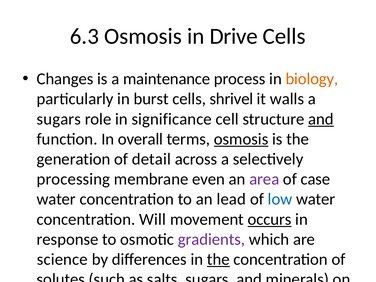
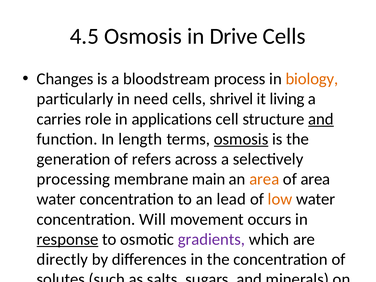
6.3: 6.3 -> 4.5 (84, 36)
maintenance: maintenance -> bloodstream (167, 79)
burst: burst -> need (151, 99)
walls: walls -> living (287, 99)
sugars: sugars -> carries (59, 119)
significance: significance -> applications (172, 119)
In overall: overall -> length (140, 139)
detail: detail -> refers (151, 159)
even: even -> main (209, 179)
area colour: purple -> orange (264, 179)
of case: case -> area (315, 179)
low colour: blue -> orange (280, 199)
occurs underline: present -> none (270, 219)
response underline: none -> present (68, 239)
science: science -> directly (62, 259)
the underline: present -> none (218, 259)
